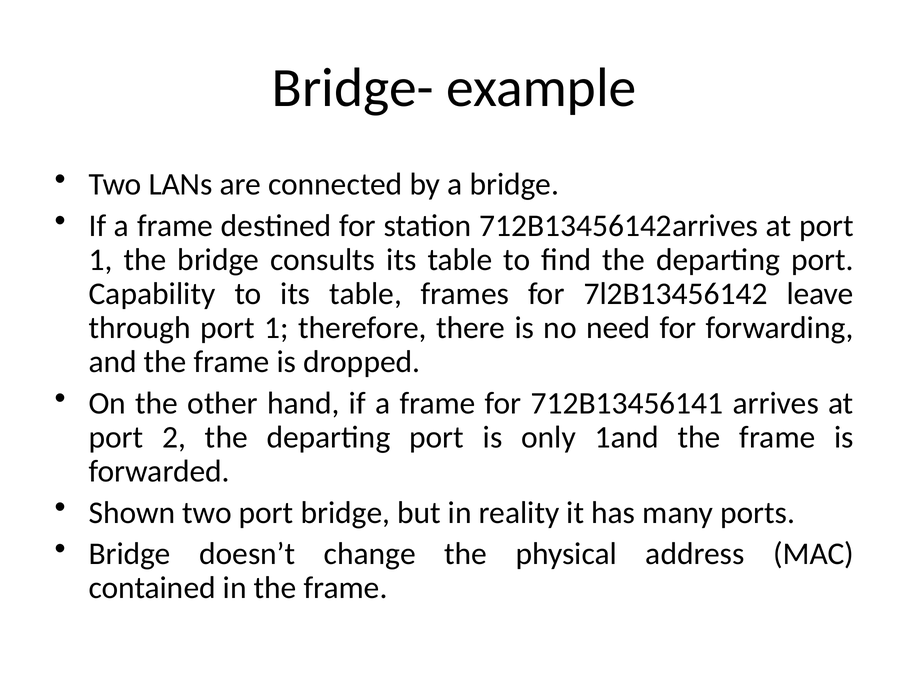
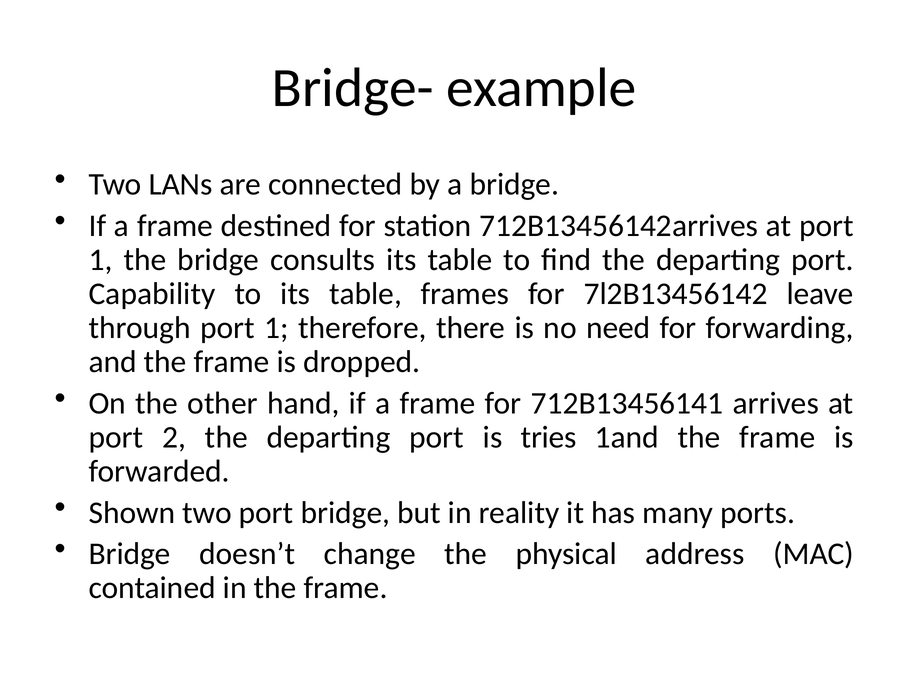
only: only -> tries (549, 438)
